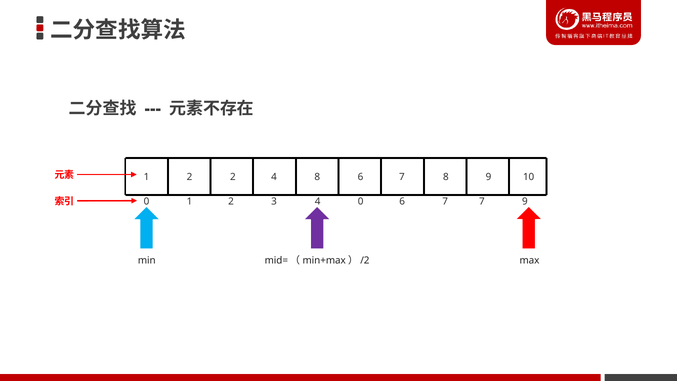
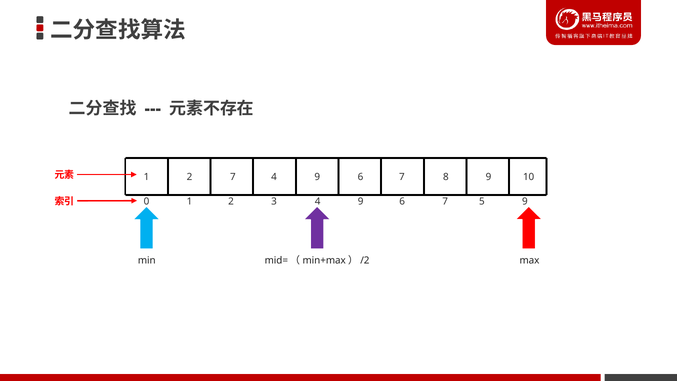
2 2: 2 -> 7 (233, 177)
8: 8 -> 9 (317, 177)
0: 0 -> 9 (361, 201)
7 7: 7 -> 5 (482, 201)
